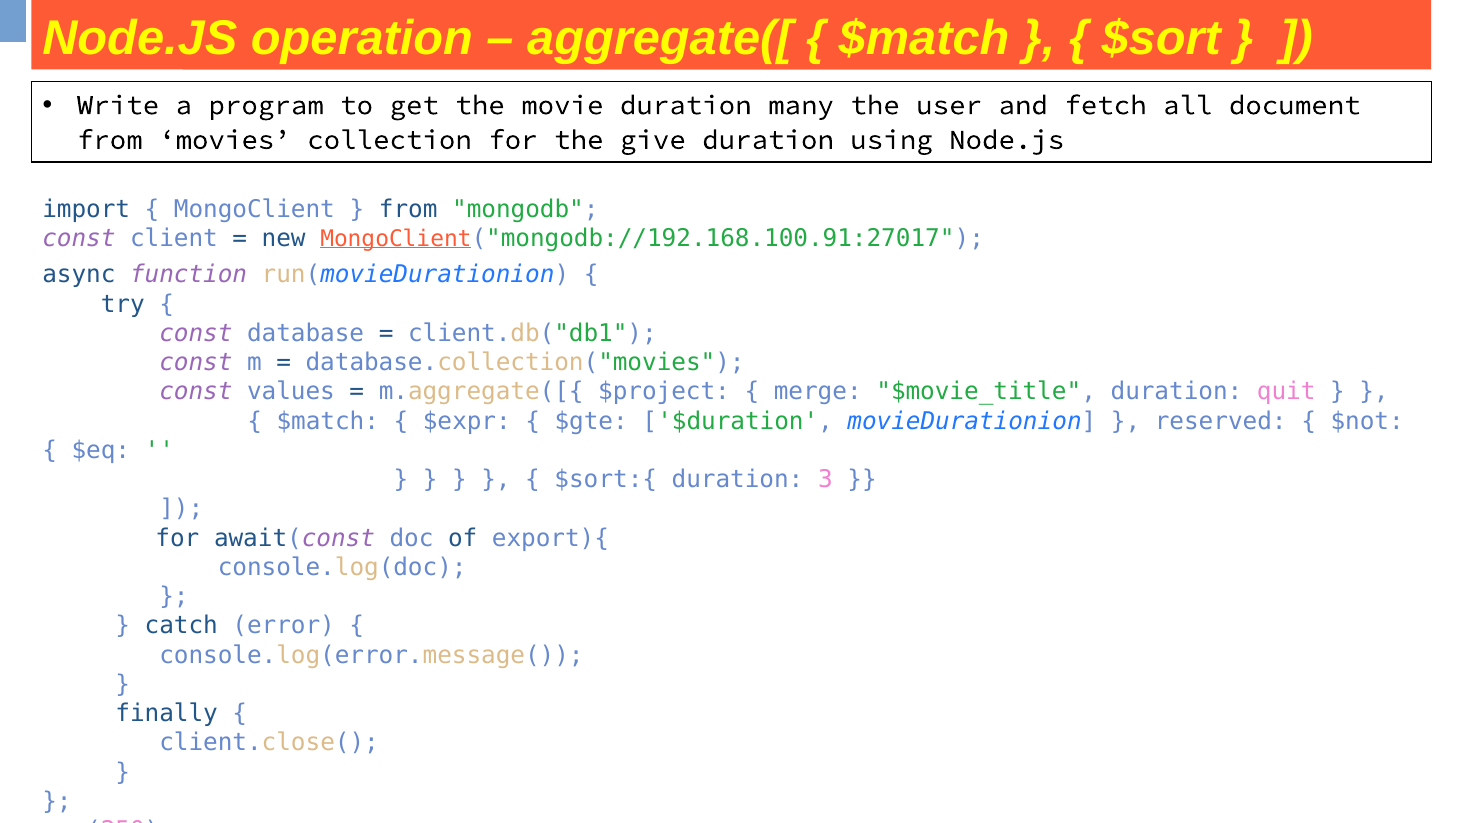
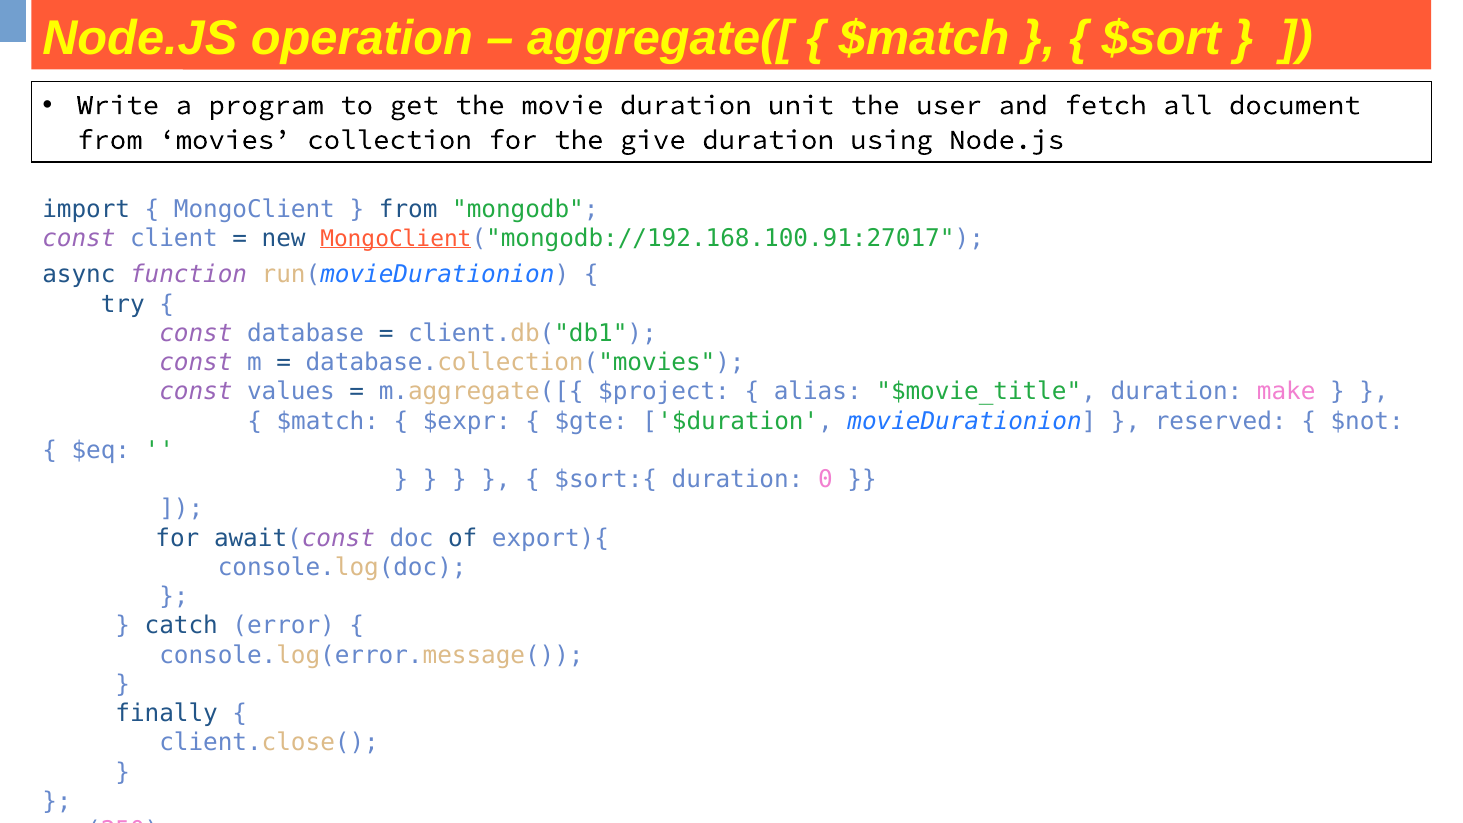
many: many -> unit (801, 105)
merge: merge -> alias (818, 392)
quit: quit -> make (1286, 392)
3: 3 -> 0 (826, 480)
